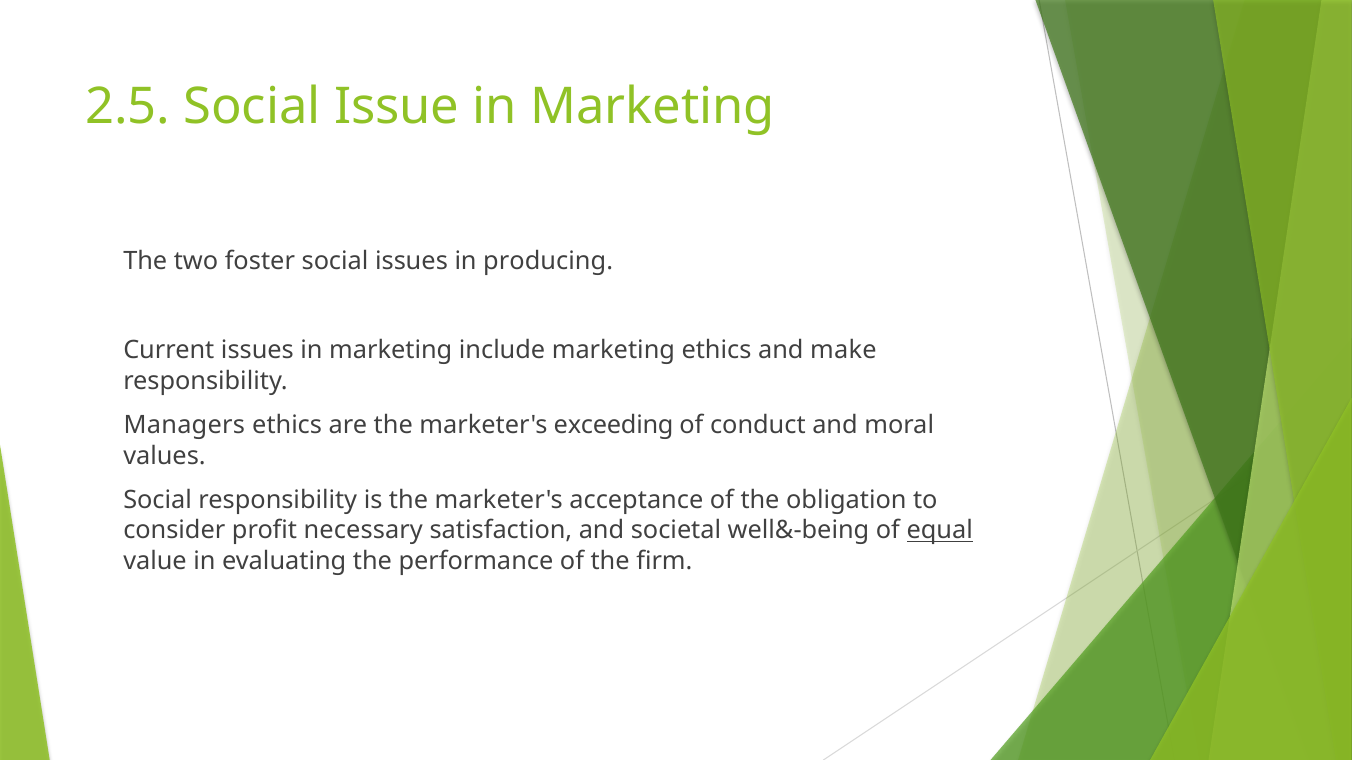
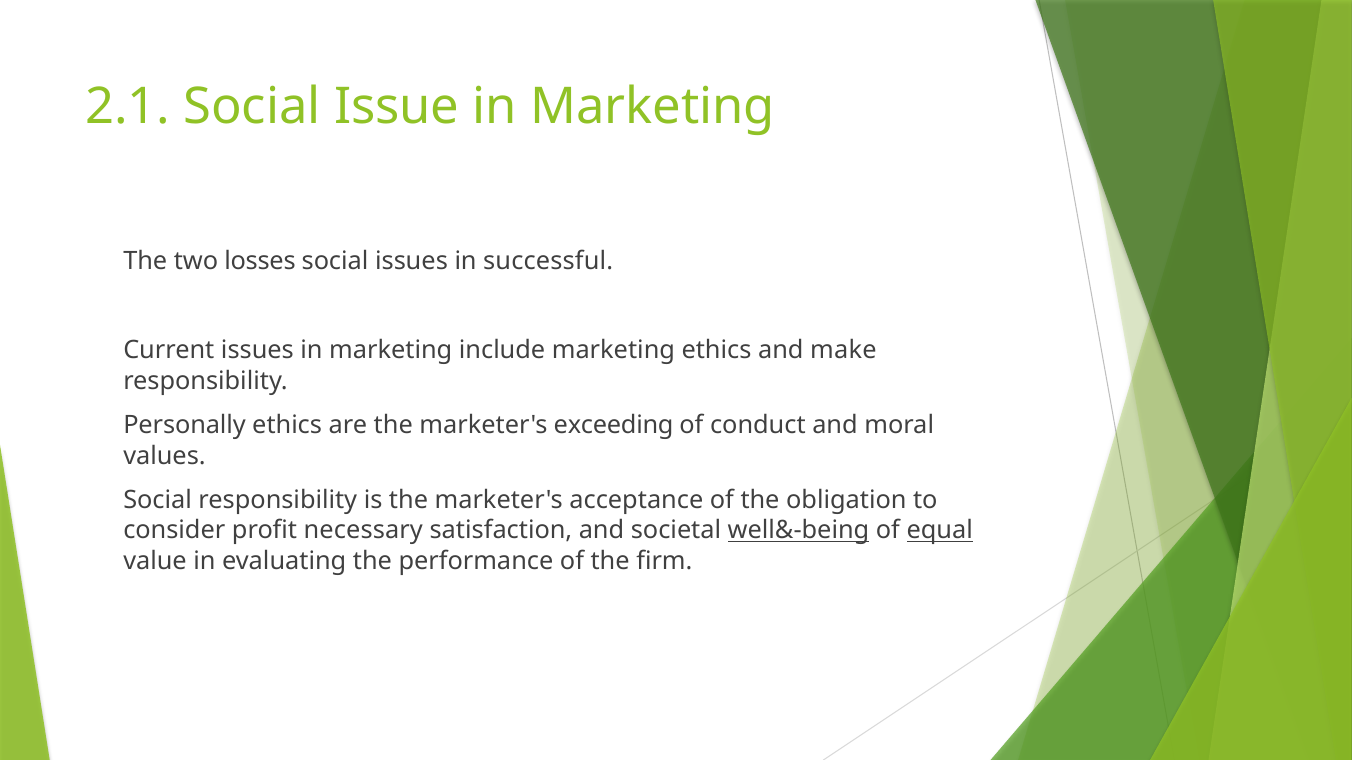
2.5: 2.5 -> 2.1 (128, 107)
foster: foster -> losses (260, 262)
producing: producing -> successful (548, 262)
Managers: Managers -> Personally (184, 426)
well&-being underline: none -> present (798, 531)
